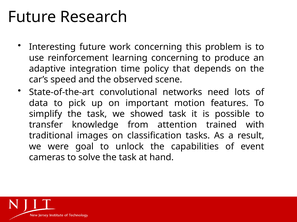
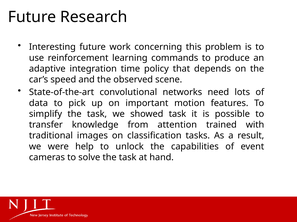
learning concerning: concerning -> commands (175, 58)
goal: goal -> help (84, 147)
